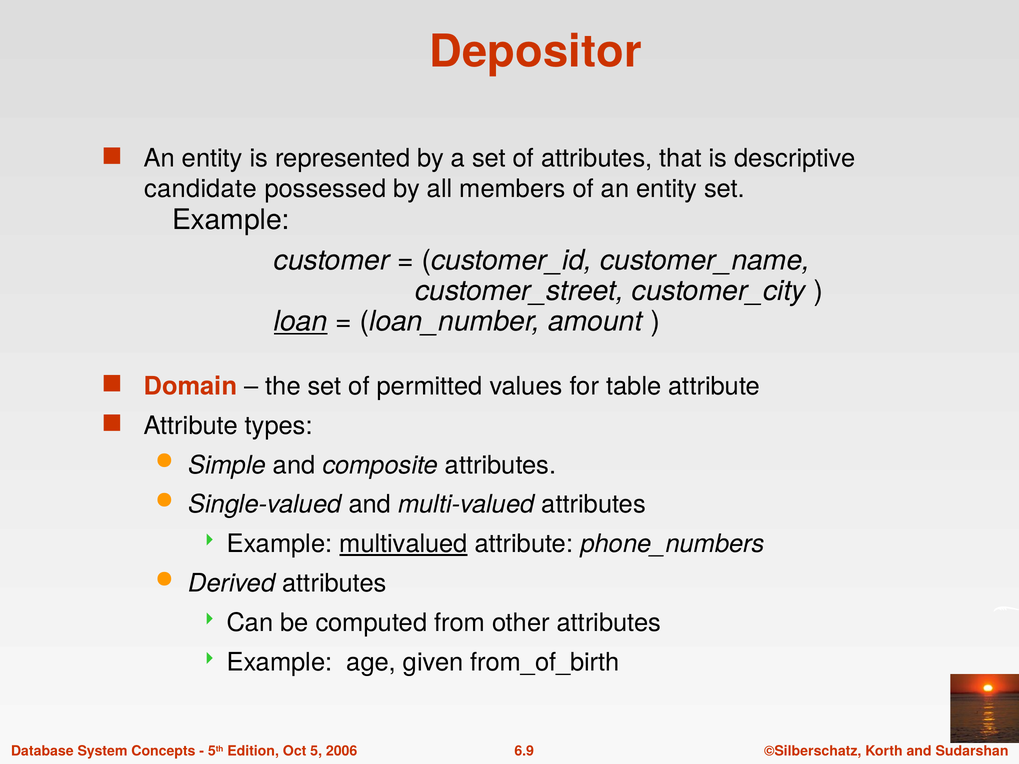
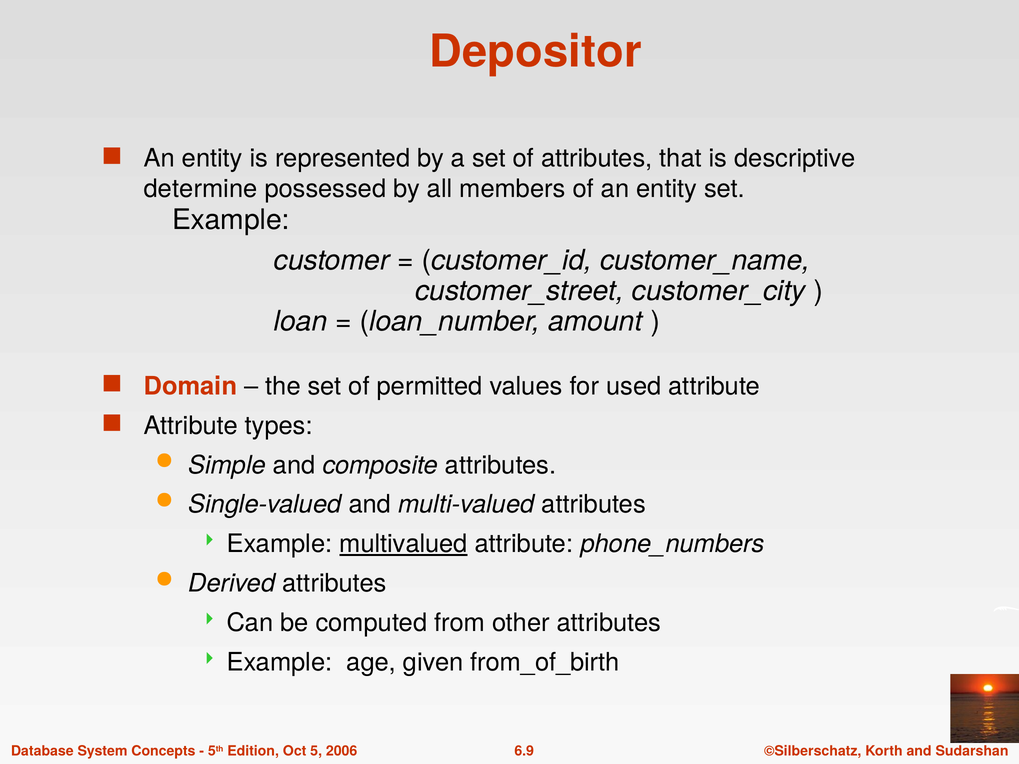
candidate: candidate -> determine (201, 189)
loan underline: present -> none (301, 322)
table: table -> used (634, 386)
